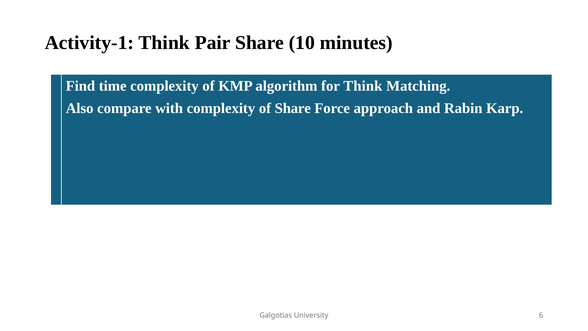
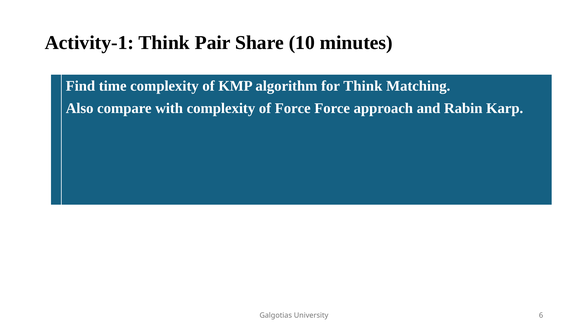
of Share: Share -> Force (293, 108)
